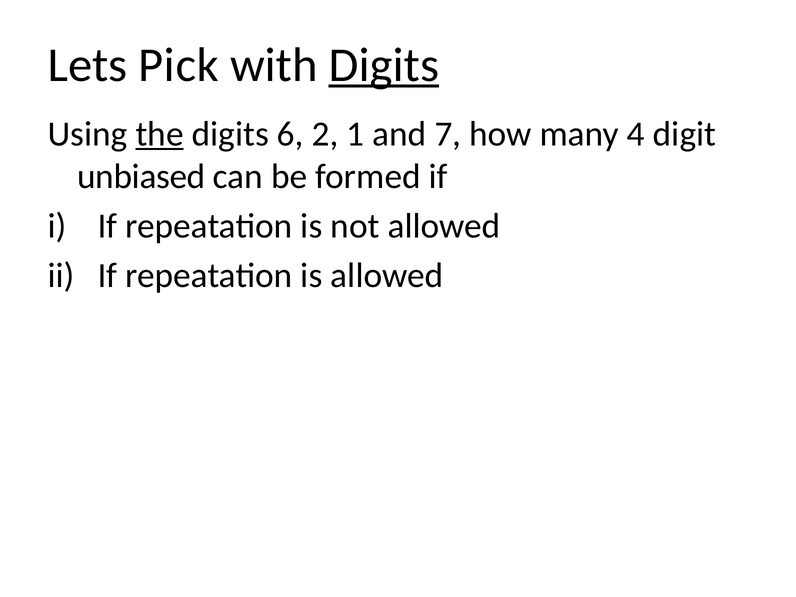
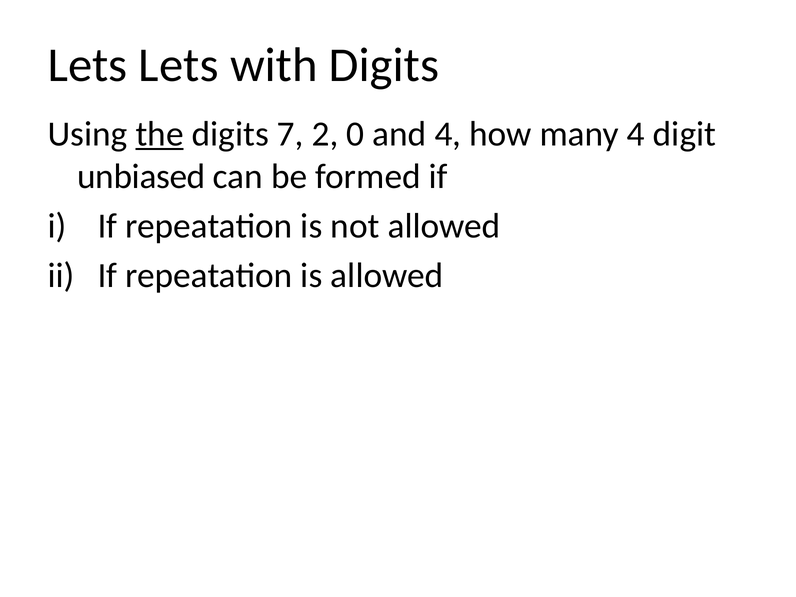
Lets Pick: Pick -> Lets (179, 65)
Digits underline: present -> none (384, 65)
6: 6 -> 7 (290, 134)
1: 1 -> 0 (355, 134)
and 7: 7 -> 4 (448, 134)
